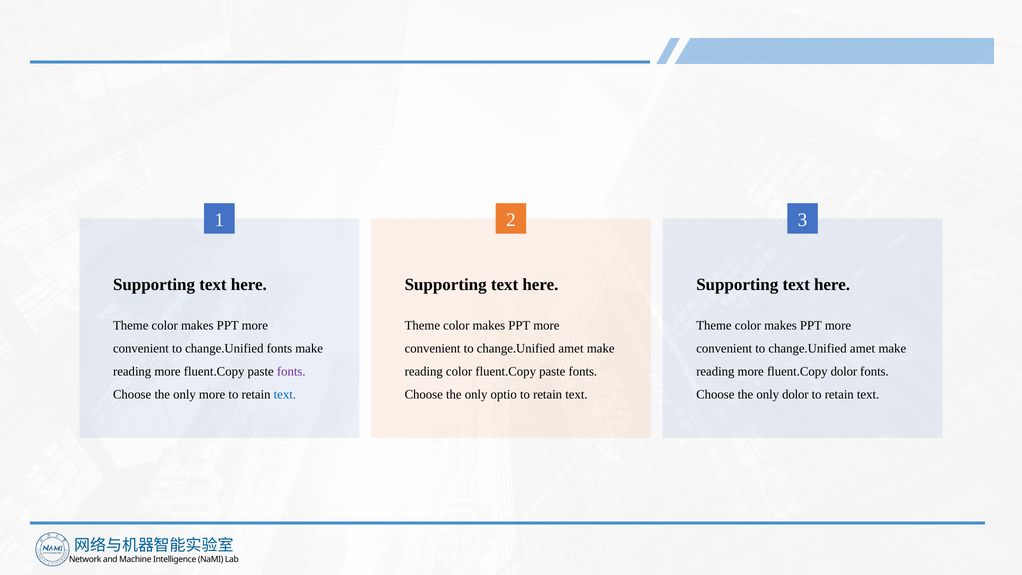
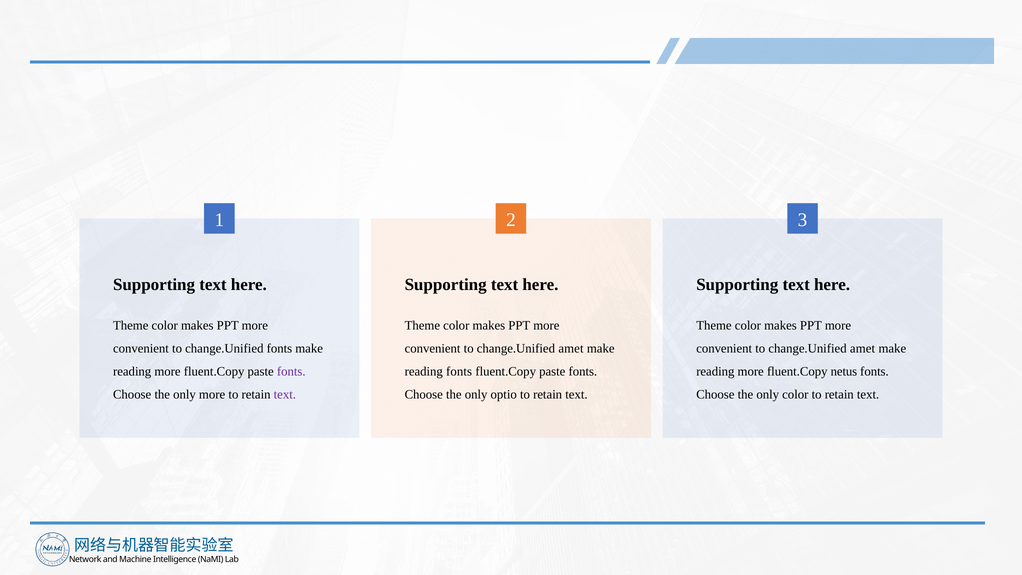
reading color: color -> fonts (459, 371)
fluent.Copy dolor: dolor -> netus (844, 371)
text colour: blue -> purple (285, 394)
only dolor: dolor -> color (795, 394)
